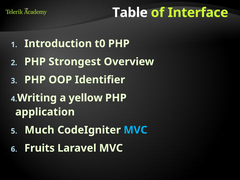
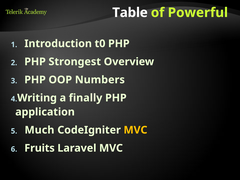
Interface: Interface -> Powerful (198, 13)
Identifier: Identifier -> Numbers (100, 80)
yellow: yellow -> finally (86, 98)
MVC colour: light blue -> yellow (135, 130)
